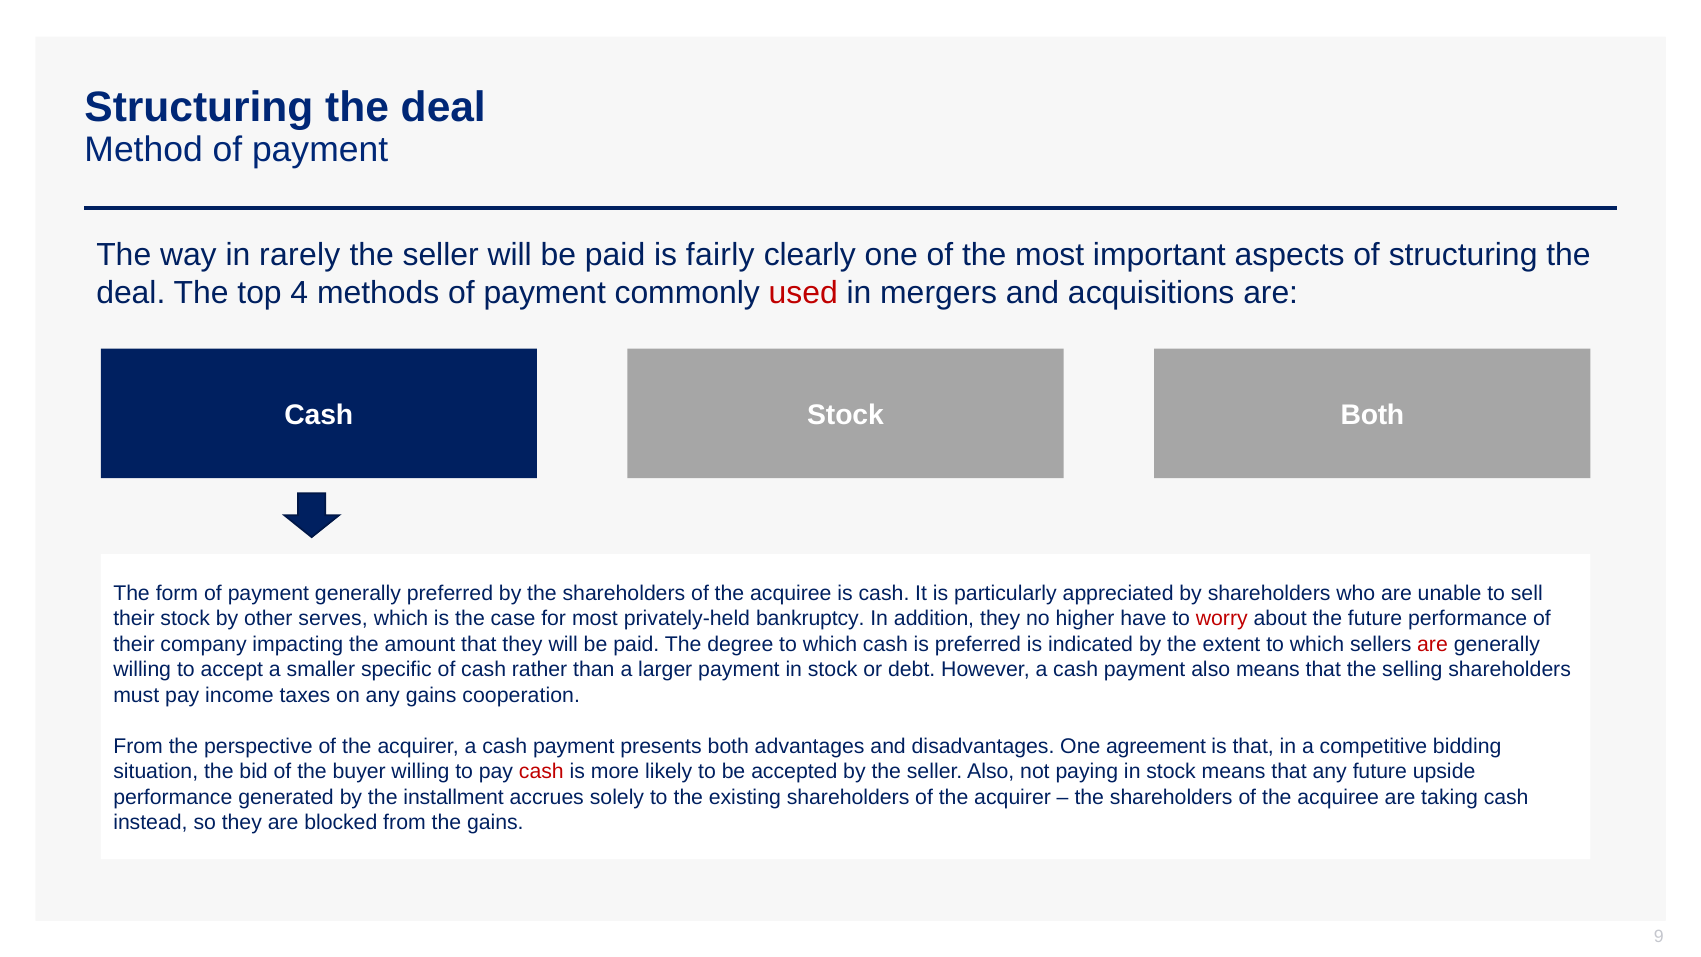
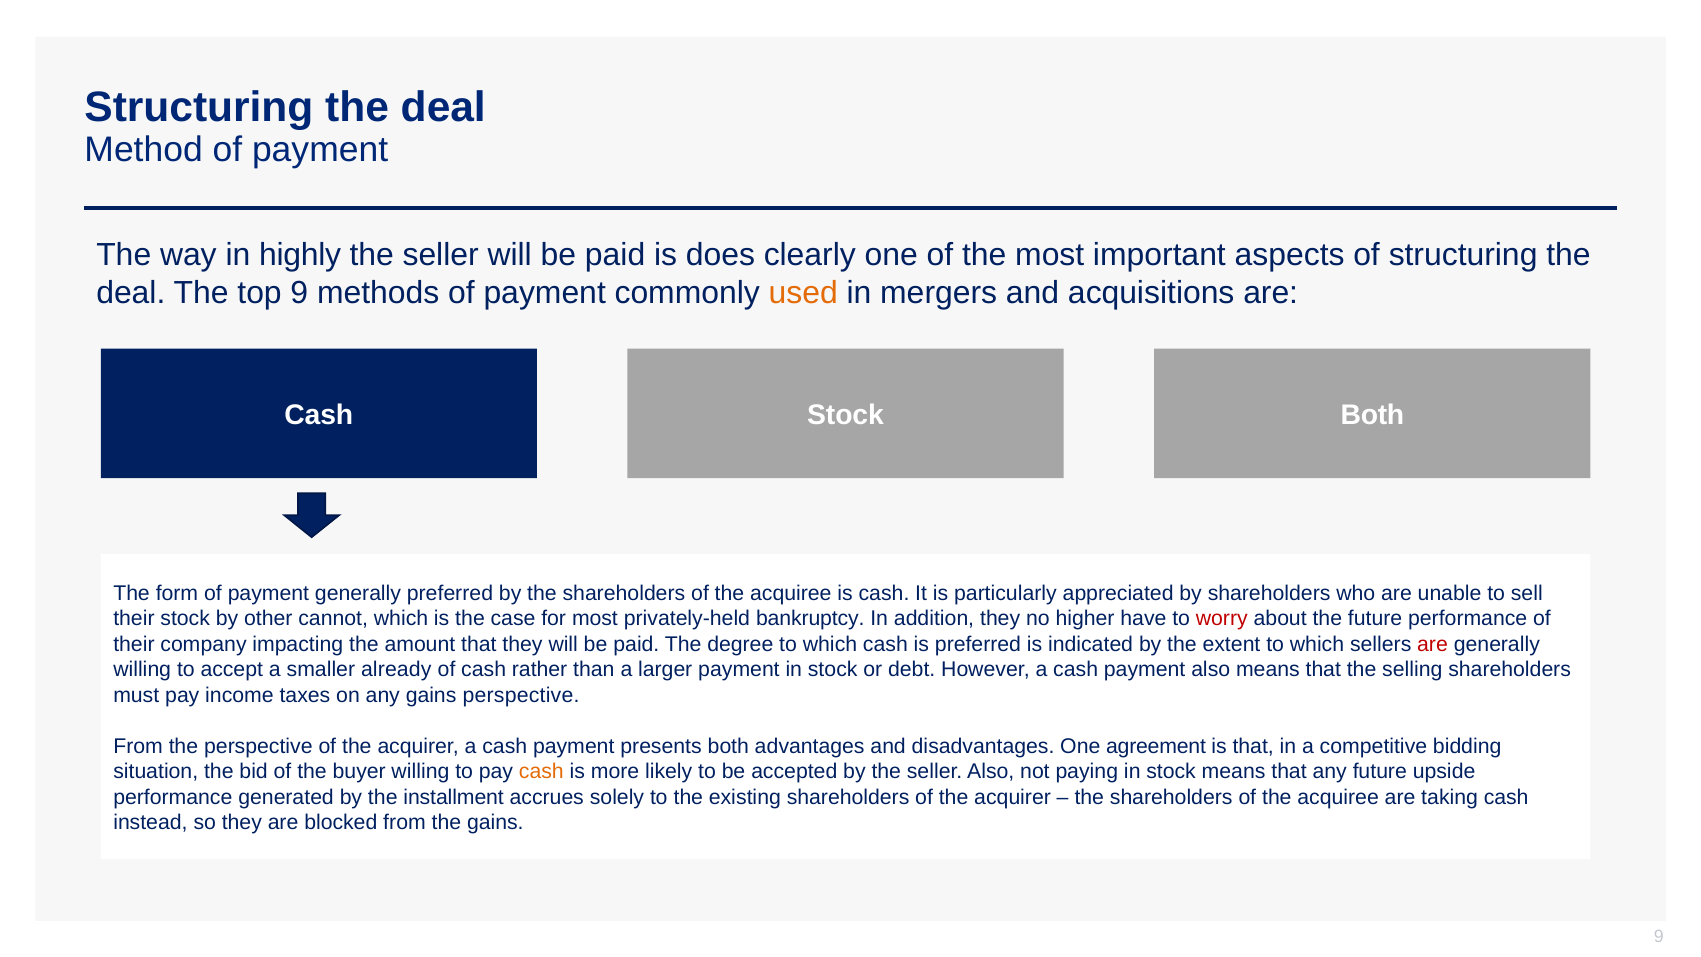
rarely: rarely -> highly (300, 255)
fairly: fairly -> does (720, 255)
top 4: 4 -> 9 (299, 293)
used colour: red -> orange (803, 293)
serves: serves -> cannot (333, 619)
specific: specific -> already (396, 670)
gains cooperation: cooperation -> perspective (521, 695)
cash colour: red -> orange (541, 772)
